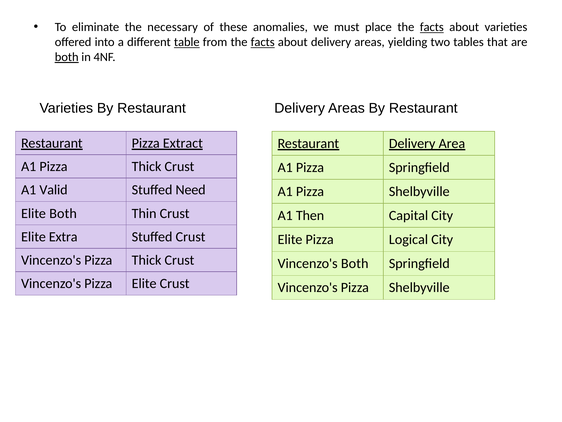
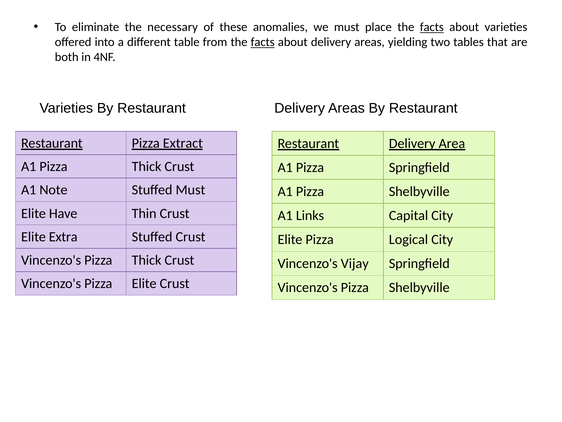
table underline: present -> none (187, 42)
both underline: present -> none (67, 57)
Valid: Valid -> Note (53, 190)
Stuffed Need: Need -> Must (190, 190)
Elite Both: Both -> Have (63, 213)
Then: Then -> Links (310, 215)
Vincenzo's Both: Both -> Vijay (355, 263)
